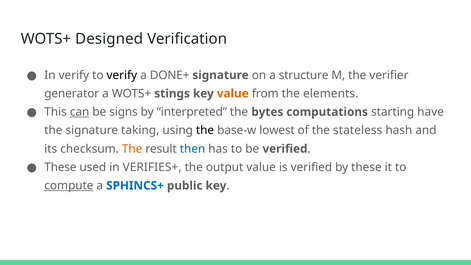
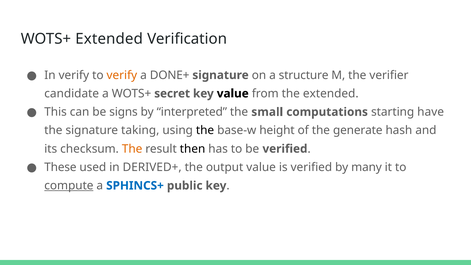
WOTS+ Designed: Designed -> Extended (109, 39)
verify colour: black -> orange (122, 75)
generator: generator -> candidate (72, 94)
stings: stings -> secret (172, 94)
value colour: orange -> black (233, 94)
the elements: elements -> extended (331, 94)
can underline: present -> none (80, 112)
bytes: bytes -> small (267, 112)
lowest: lowest -> height (277, 130)
stateless: stateless -> generate (358, 130)
then colour: blue -> black (193, 149)
VERIFIES+: VERIFIES+ -> DERIVED+ (152, 167)
by these: these -> many (366, 167)
